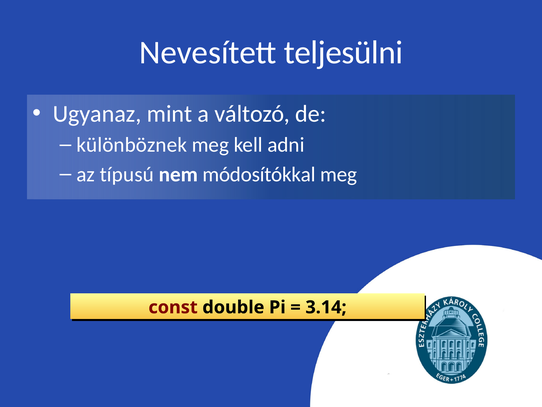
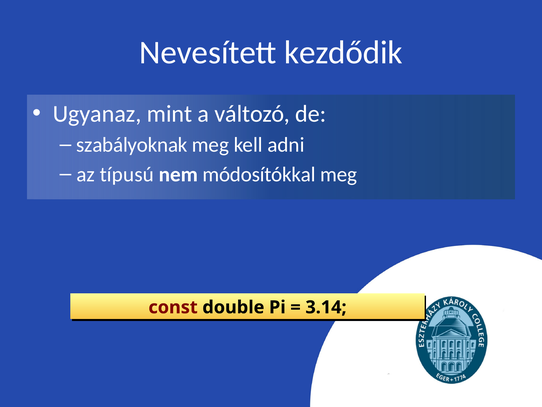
teljesülni: teljesülni -> kezdődik (343, 52)
különböznek: különböznek -> szabályoknak (132, 145)
